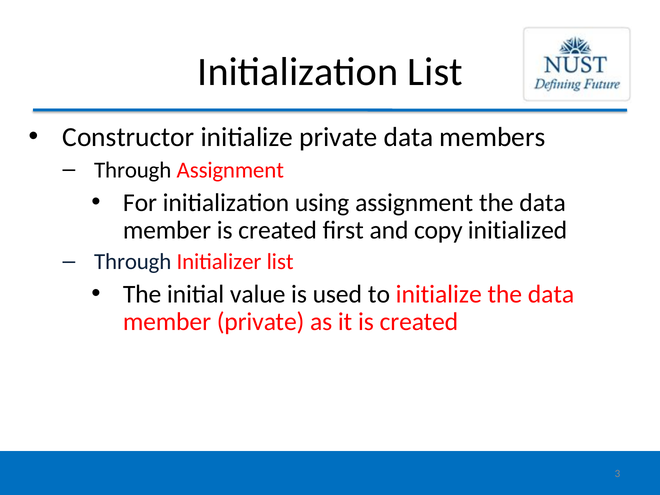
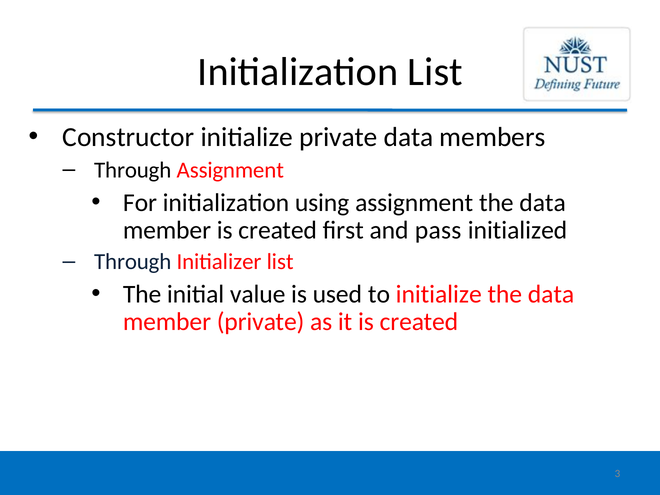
copy: copy -> pass (438, 230)
